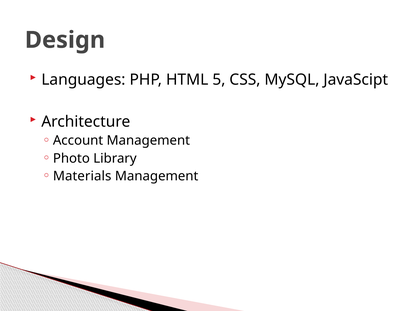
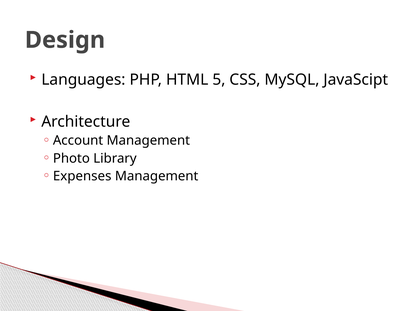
Materials: Materials -> Expenses (82, 176)
